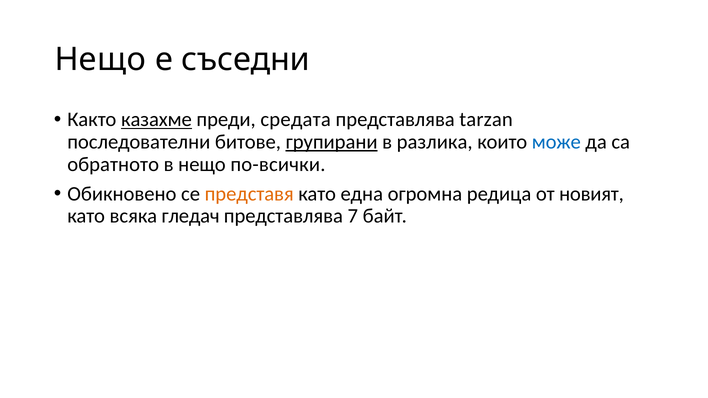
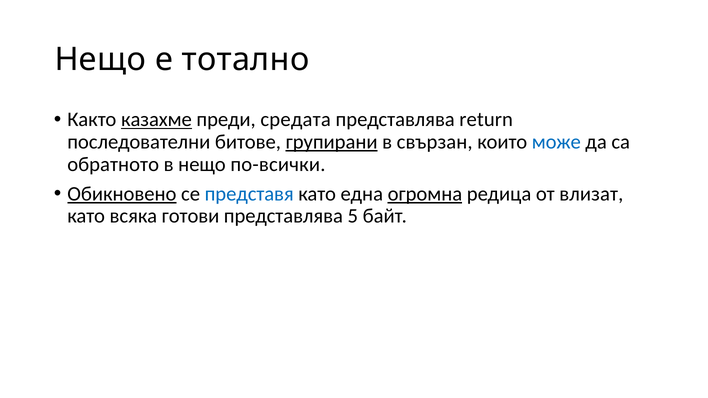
съседни: съседни -> тотално (246, 59)
tarzan: tarzan -> return (486, 120)
разлика: разлика -> свързан (435, 142)
Обикновено underline: none -> present (122, 194)
представя colour: orange -> blue (249, 194)
огромна underline: none -> present (425, 194)
новият: новият -> влизат (591, 194)
гледач: гледач -> готови (191, 216)
7: 7 -> 5 (353, 216)
